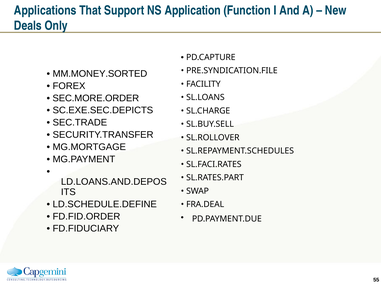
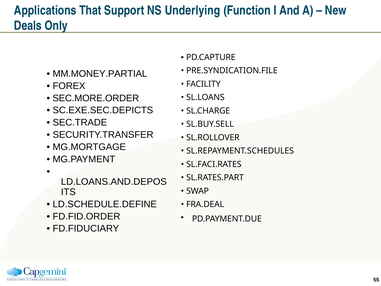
Application: Application -> Underlying (193, 10)
MM.MONEY.SORTED: MM.MONEY.SORTED -> MM.MONEY.PARTIAL (100, 74)
